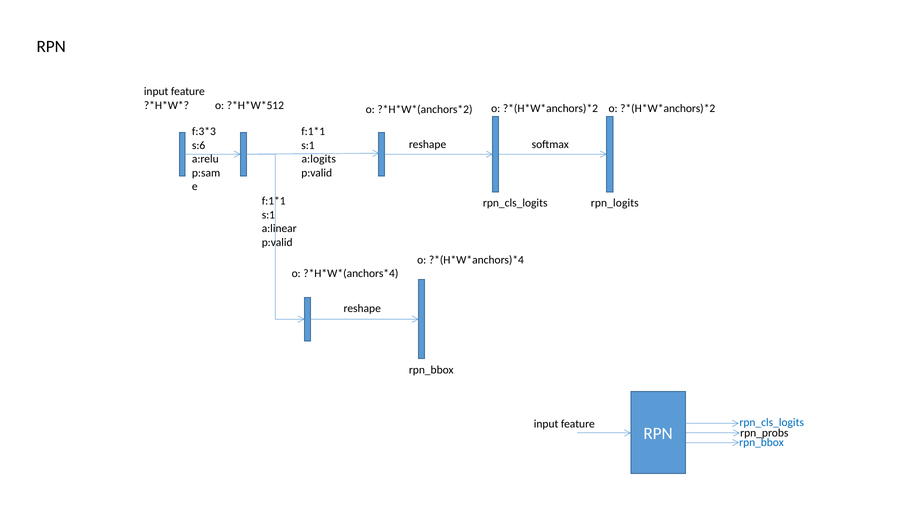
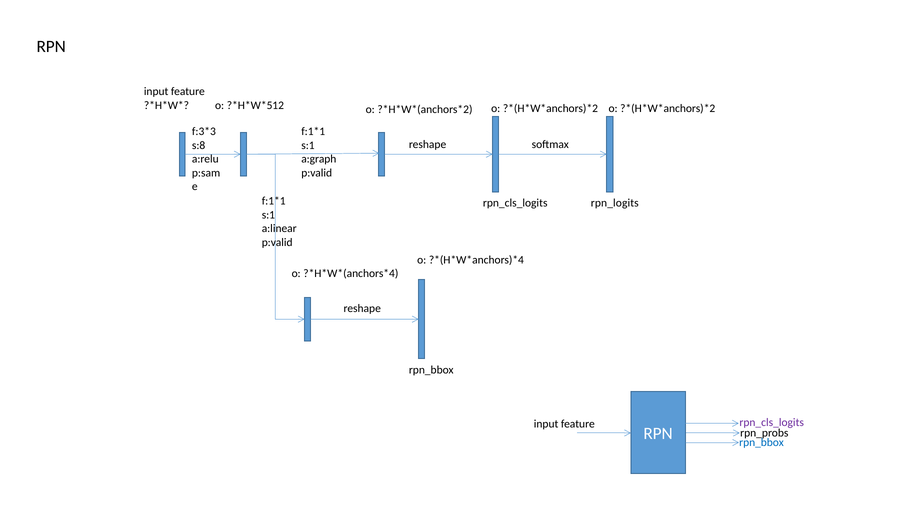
s:6: s:6 -> s:8 (199, 145)
a:logits: a:logits -> a:graph (319, 159)
rpn_cls_logits colour: blue -> purple (772, 422)
